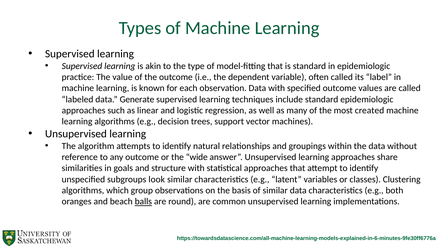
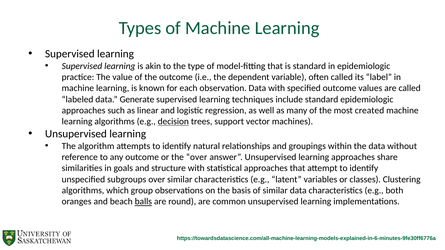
decision underline: none -> present (173, 122)
the wide: wide -> over (197, 157)
subgroups look: look -> over (157, 180)
